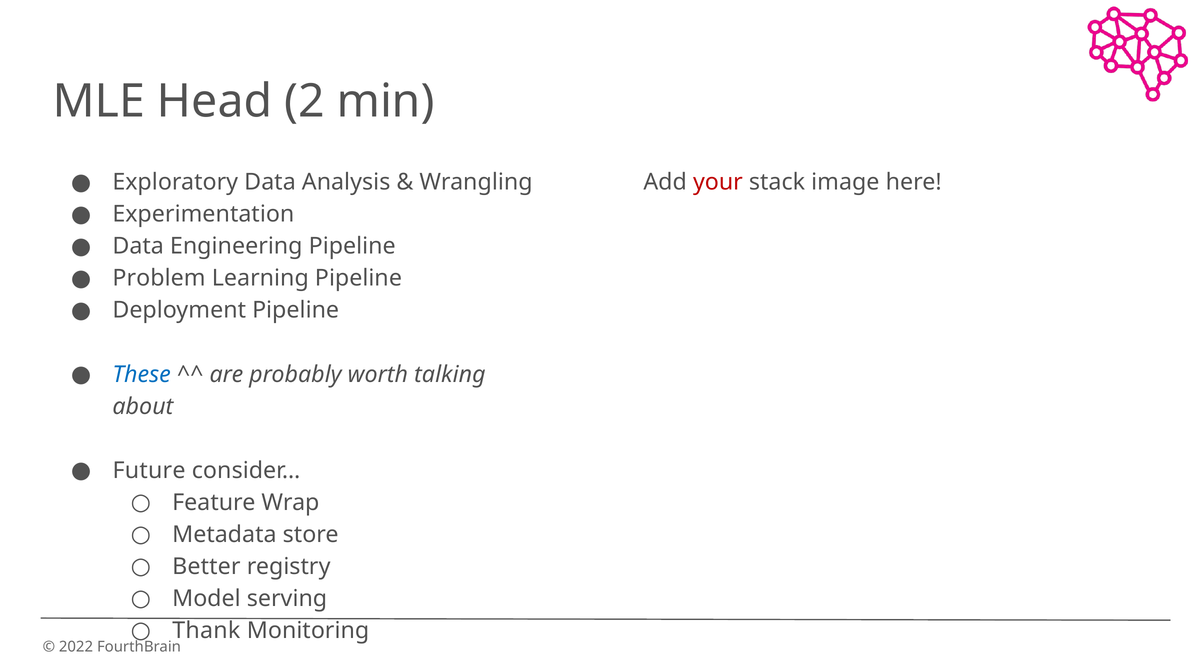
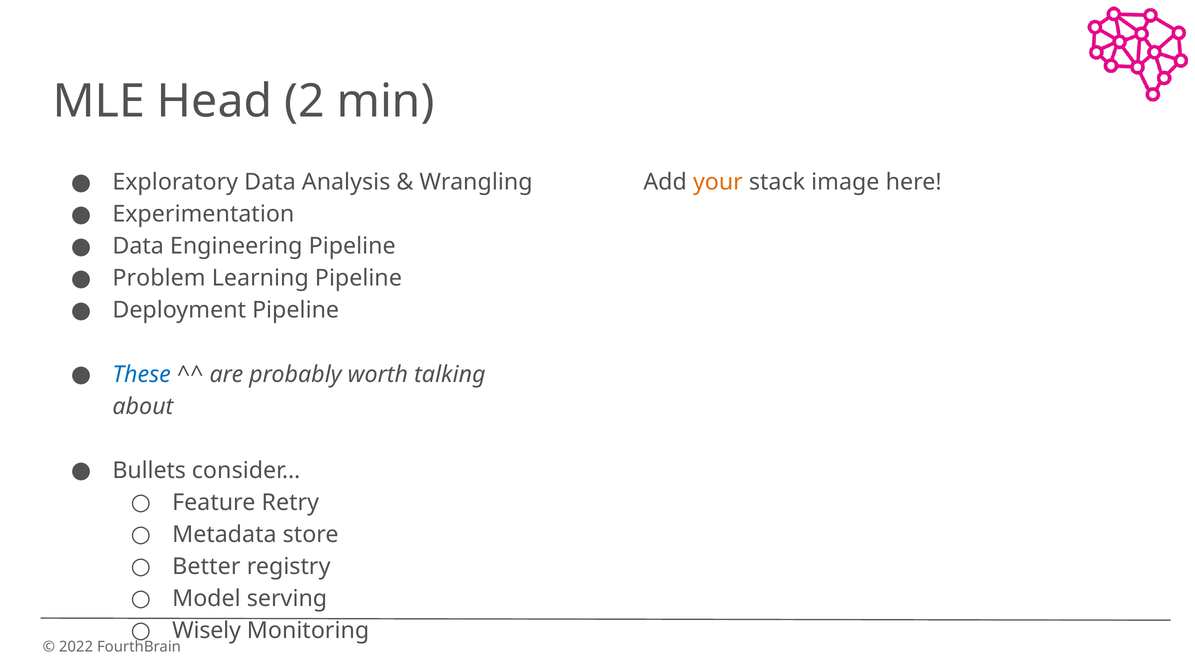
your colour: red -> orange (718, 182)
Future: Future -> Bullets (149, 471)
Wrap: Wrap -> Retry (290, 503)
Thank: Thank -> Wisely (207, 631)
